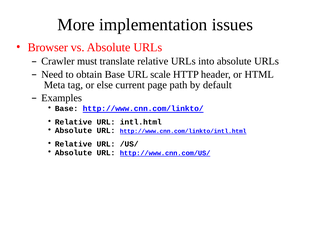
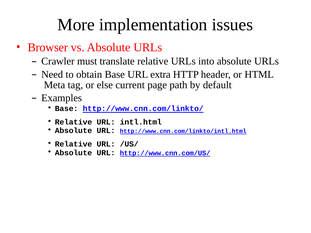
scale: scale -> extra (160, 74)
